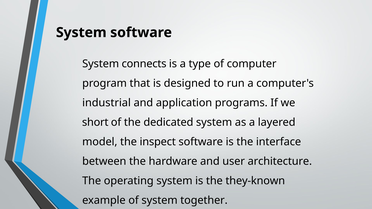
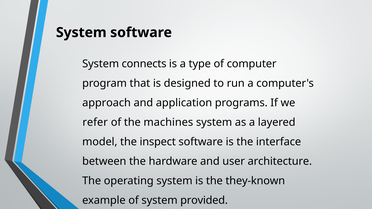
industrial: industrial -> approach (107, 103)
short: short -> refer (95, 122)
dedicated: dedicated -> machines (168, 122)
together: together -> provided (204, 201)
